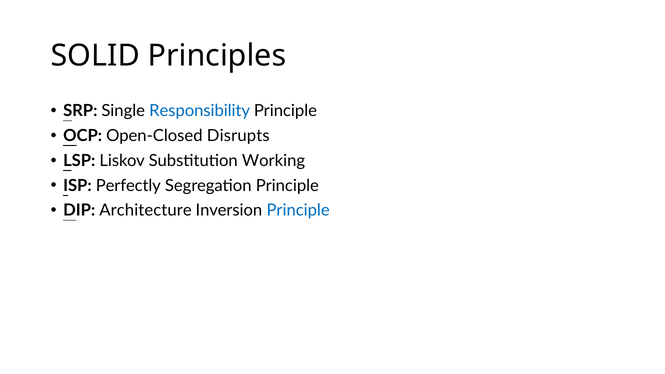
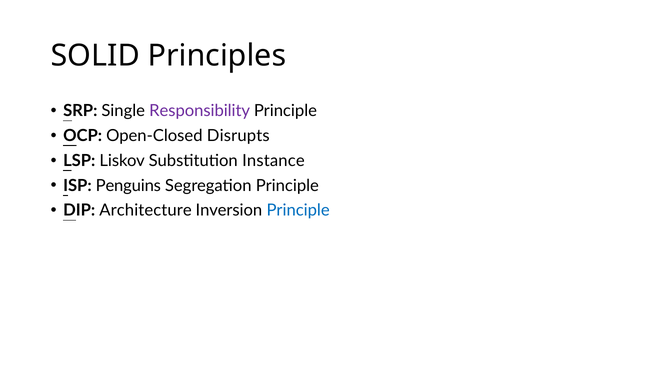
Responsibility colour: blue -> purple (200, 111)
Working: Working -> Instance (273, 161)
Perfectly: Perfectly -> Penguins (128, 186)
